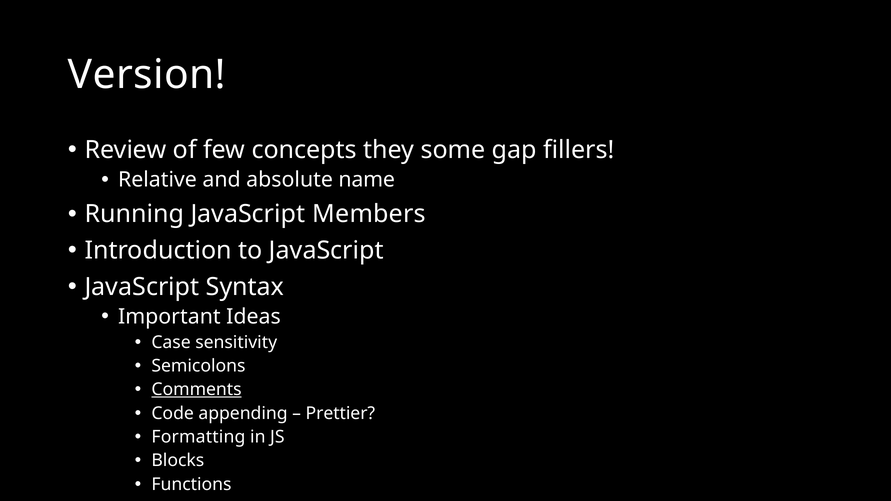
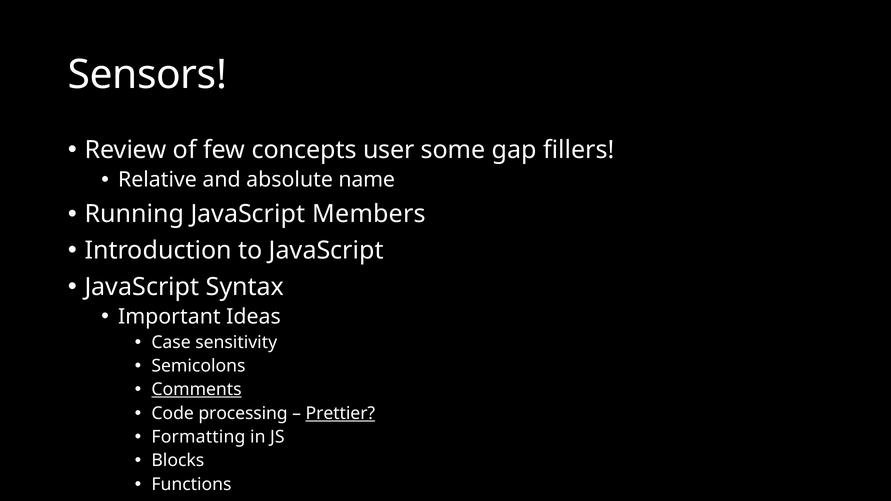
Version: Version -> Sensors (147, 75)
they: they -> user (389, 150)
appending: appending -> processing (243, 413)
Prettier underline: none -> present (340, 413)
